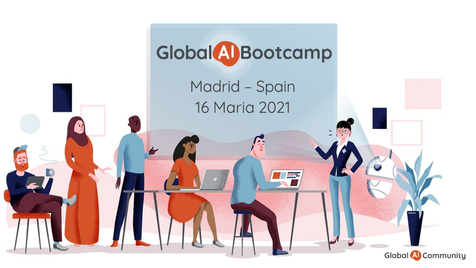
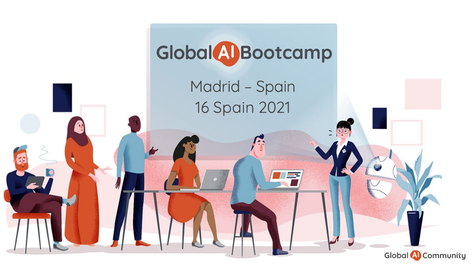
16 Maria: Maria -> Spain (234, 107)
